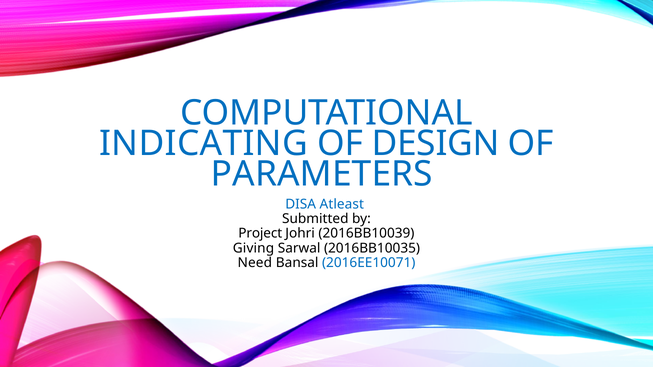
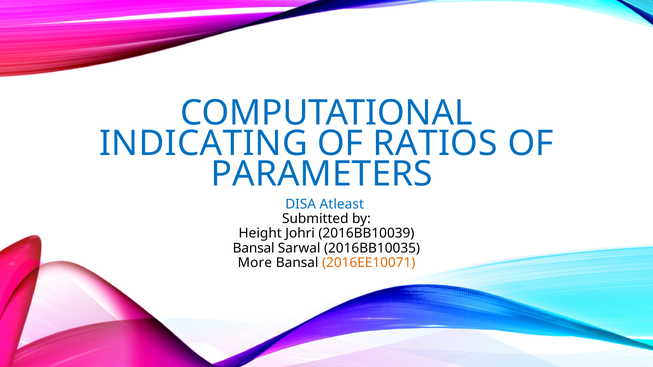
DESIGN: DESIGN -> RATIOS (435, 144)
Project: Project -> Height (260, 234)
Giving: Giving -> Bansal (254, 248)
Need: Need -> More (255, 263)
2016EE10071 colour: blue -> orange (369, 263)
